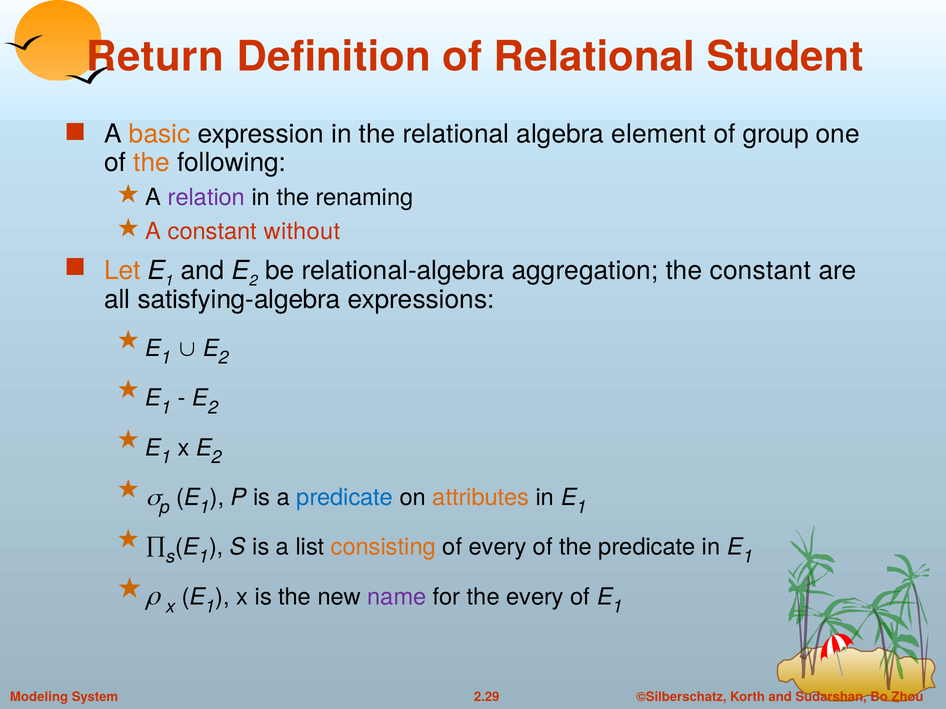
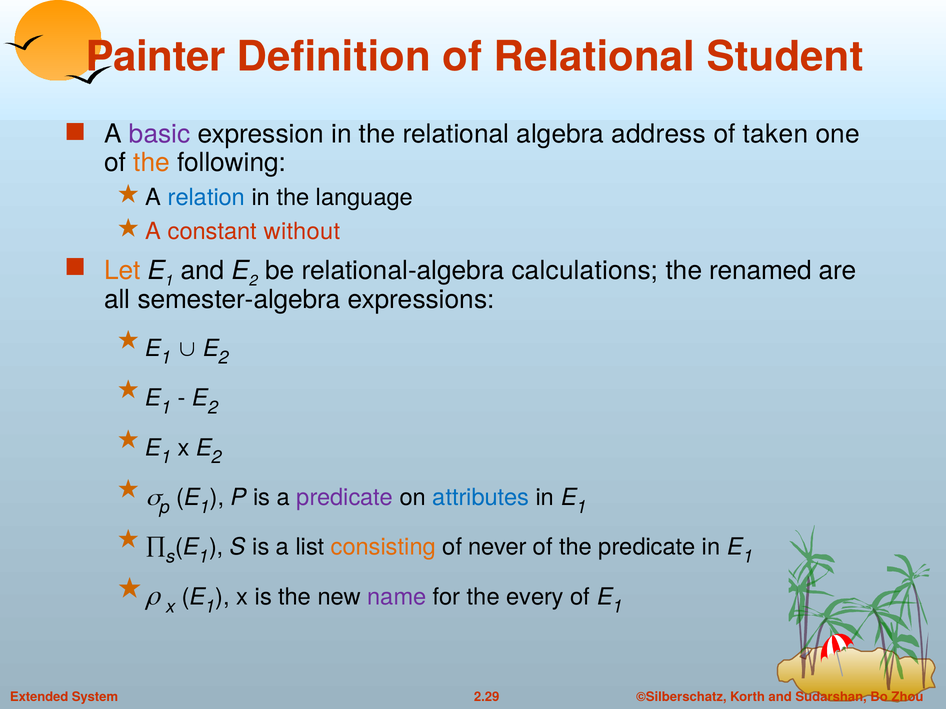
Return: Return -> Painter (156, 57)
basic colour: orange -> purple (160, 134)
element: element -> address (659, 134)
group: group -> taken (775, 134)
relation colour: purple -> blue (206, 198)
renaming: renaming -> language (364, 198)
aggregation: aggregation -> calculations (585, 271)
the constant: constant -> renamed (761, 271)
satisfying-algebra: satisfying-algebra -> semester-algebra (239, 300)
predicate colour: blue -> purple (345, 498)
attributes colour: orange -> blue (481, 498)
of every: every -> never (498, 548)
Modeling: Modeling -> Extended (39, 698)
